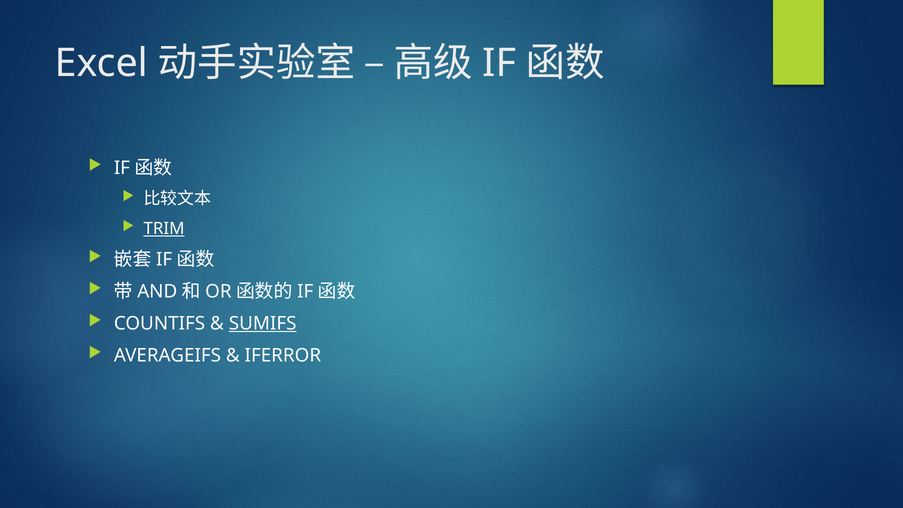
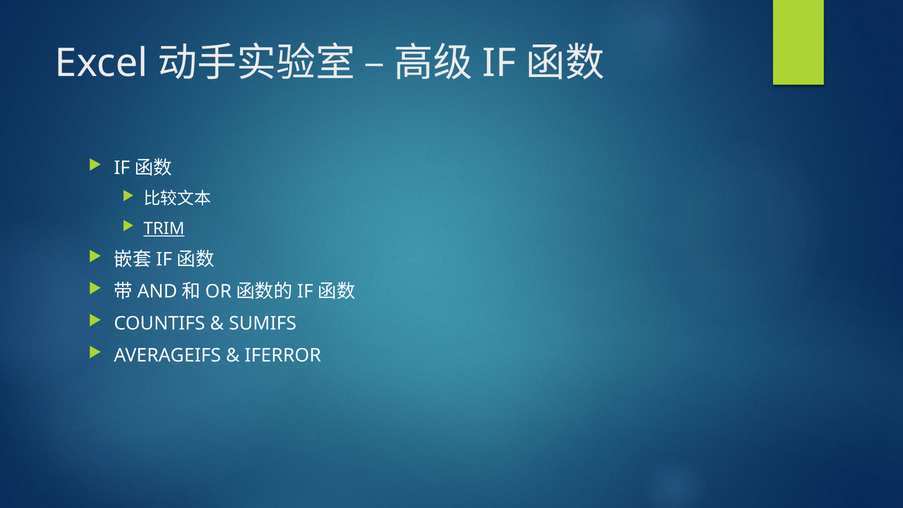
SUMIFS underline: present -> none (263, 324)
